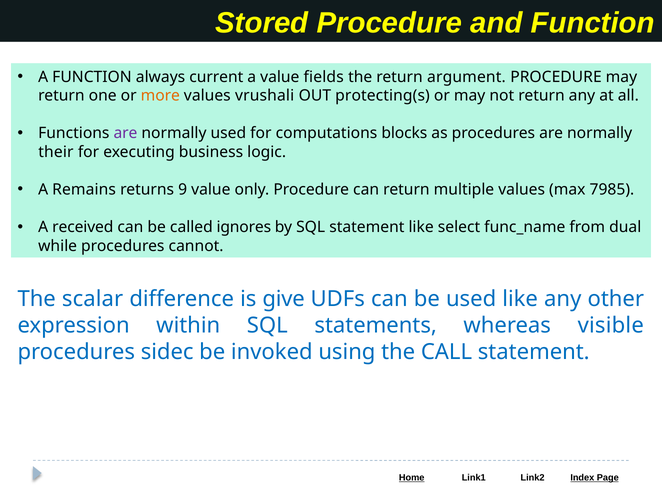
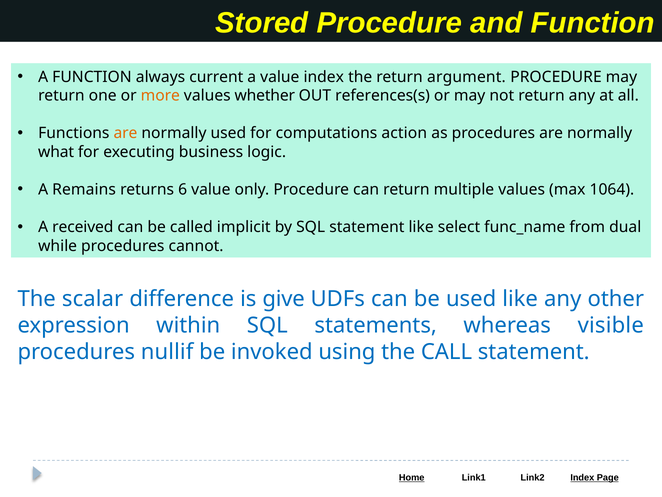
value fields: fields -> index (324, 77)
vrushali: vrushali -> whether (265, 96)
protecting(s: protecting(s -> references(s (383, 96)
are colour: purple -> orange (125, 133)
blocks: blocks -> action (404, 133)
their: their -> what (56, 152)
9: 9 -> 6 (183, 189)
7985: 7985 -> 1064 (612, 189)
ignores: ignores -> implicit (244, 227)
sidec: sidec -> nullif (167, 351)
